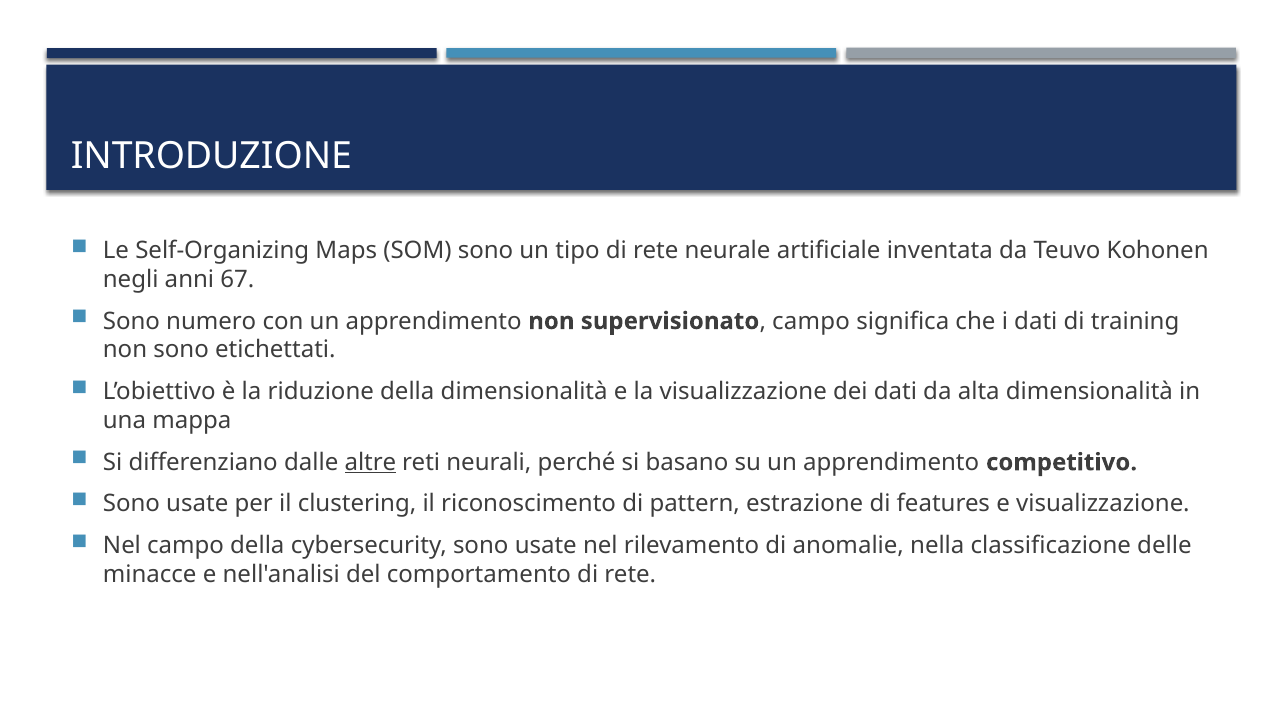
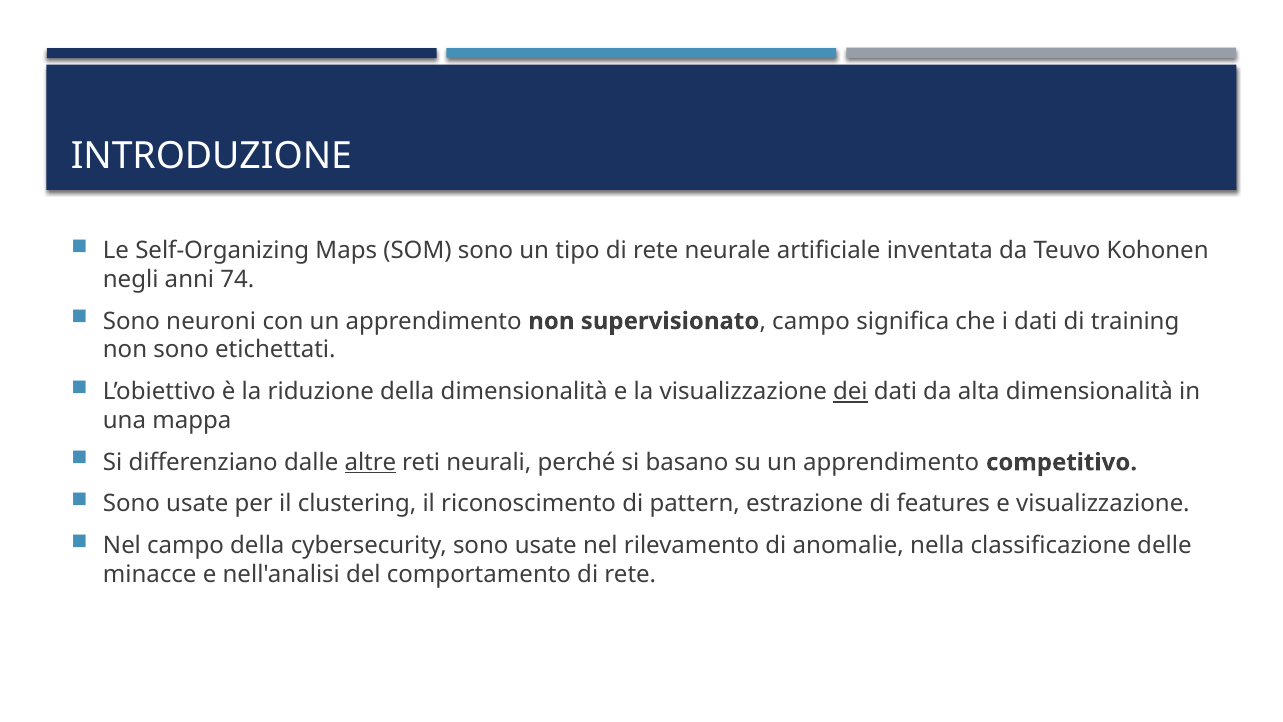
67: 67 -> 74 (237, 279)
numero: numero -> neuroni (211, 321)
dei underline: none -> present (850, 392)
